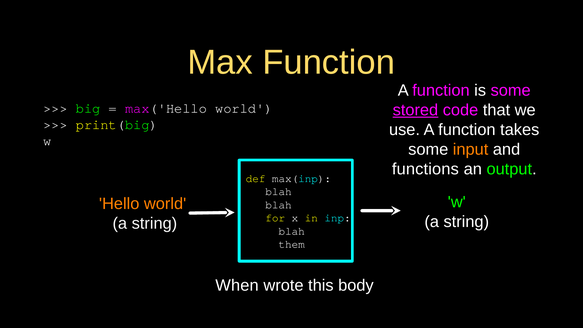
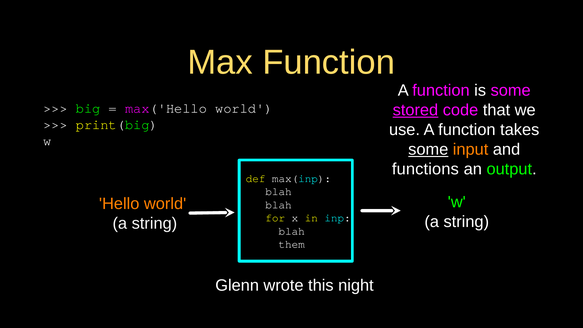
some underline: none -> present (428, 149)
When: When -> Glenn (237, 286)
body: body -> night (356, 286)
